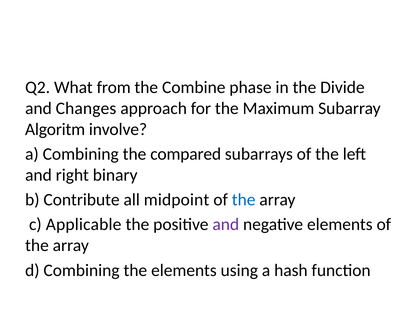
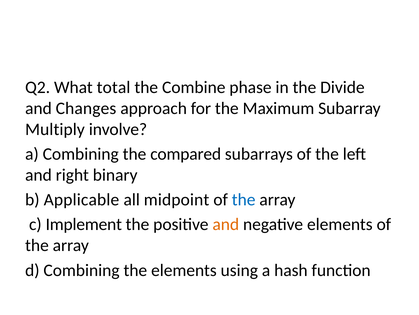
from: from -> total (114, 87)
Algoritm: Algoritm -> Multiply (55, 129)
Contribute: Contribute -> Applicable (81, 199)
Applicable: Applicable -> Implement (84, 224)
and colour: purple -> orange (226, 224)
